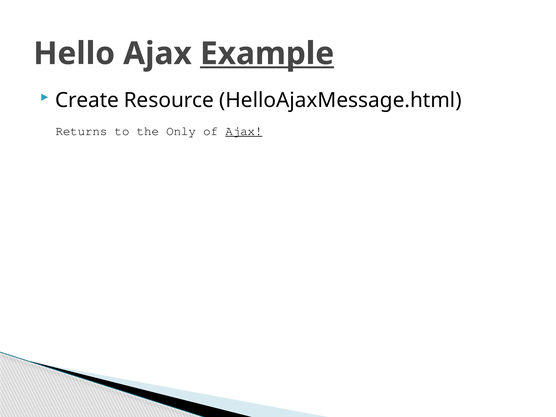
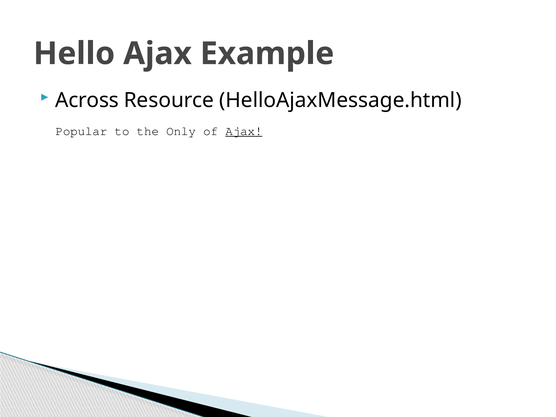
Example underline: present -> none (267, 54)
Create: Create -> Across (87, 100)
Returns: Returns -> Popular (81, 131)
